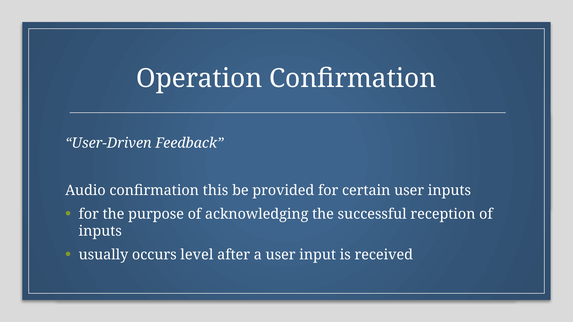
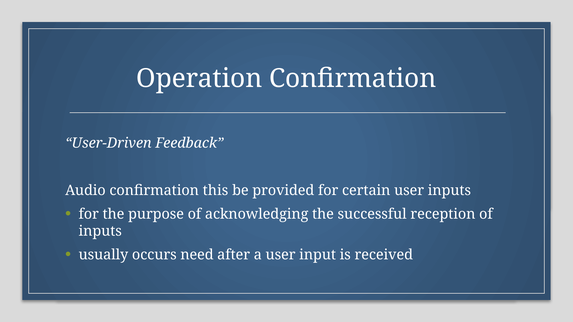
level: level -> need (197, 255)
